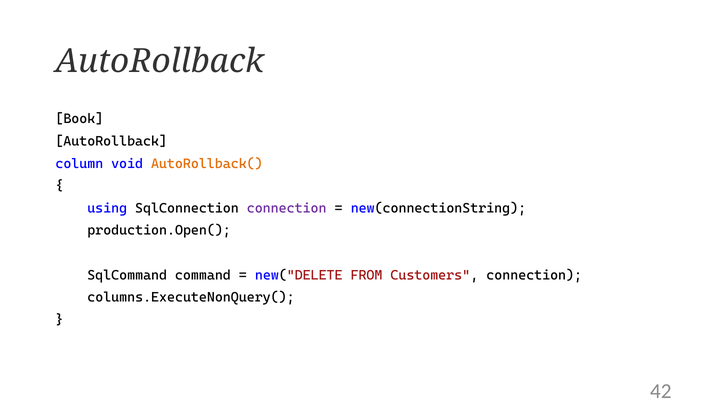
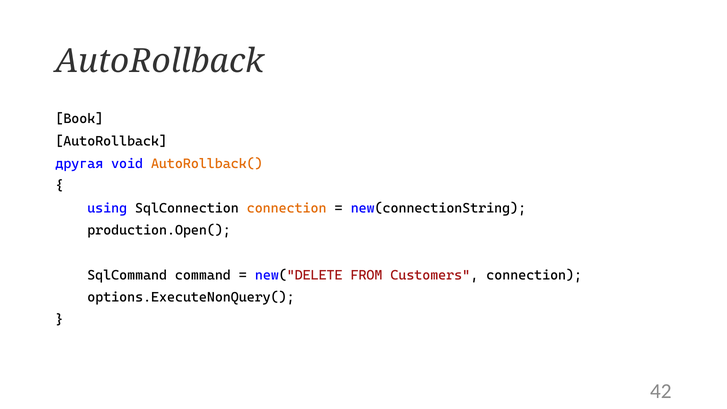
column: column -> другая (79, 163)
connection colour: purple -> orange (287, 208)
columns.ExecuteNonQuery(: columns.ExecuteNonQuery( -> options.ExecuteNonQuery( (191, 297)
